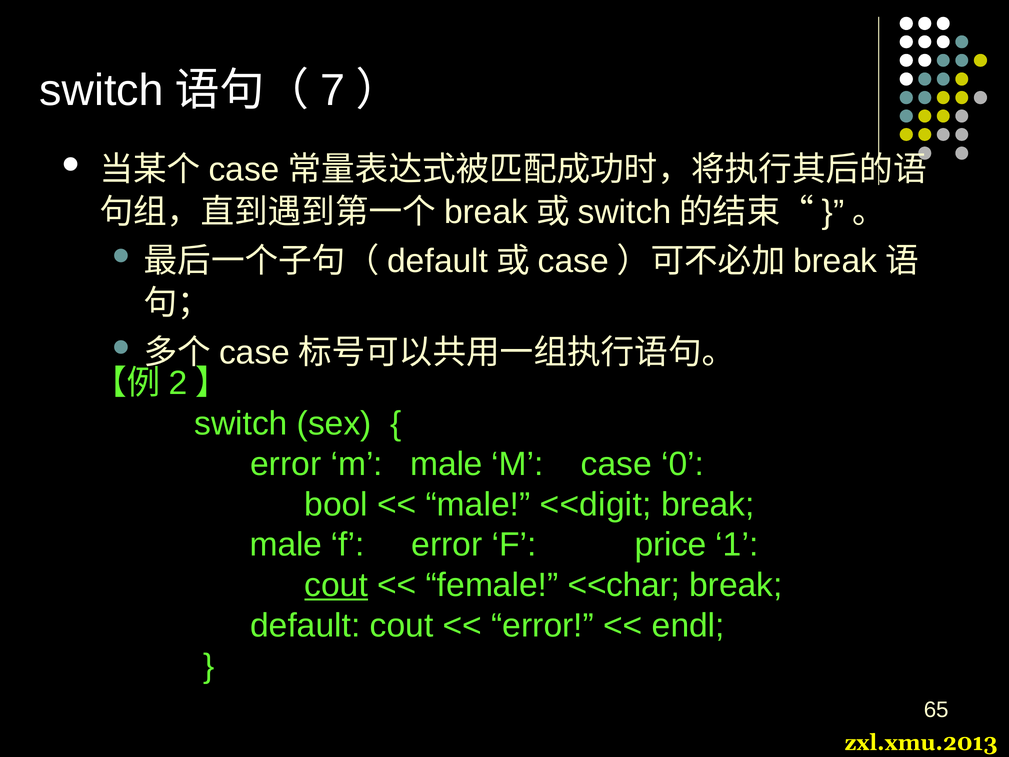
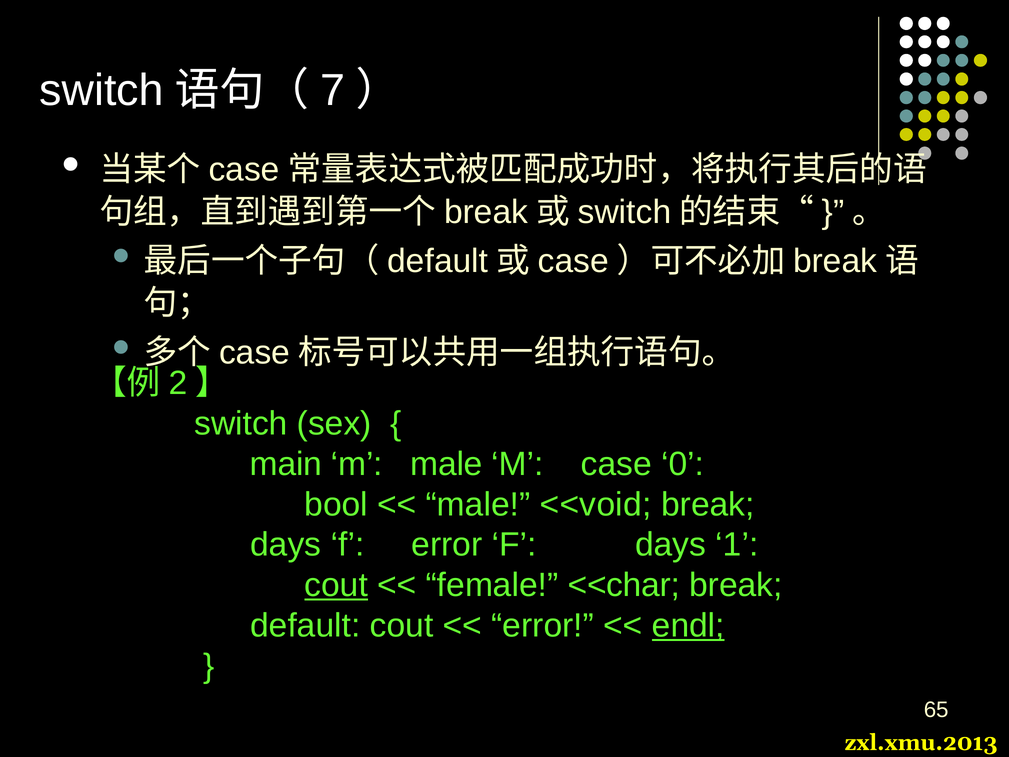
error: error -> main (286, 464)
<<digit: <<digit -> <<void (596, 504)
male: male -> days (286, 545)
F price: price -> days (671, 545)
endl underline: none -> present (688, 625)
